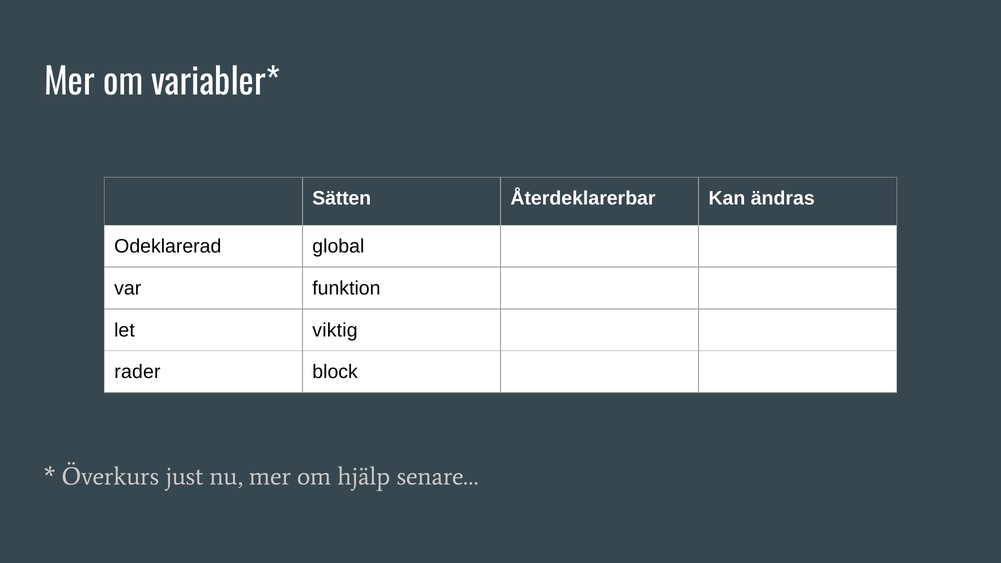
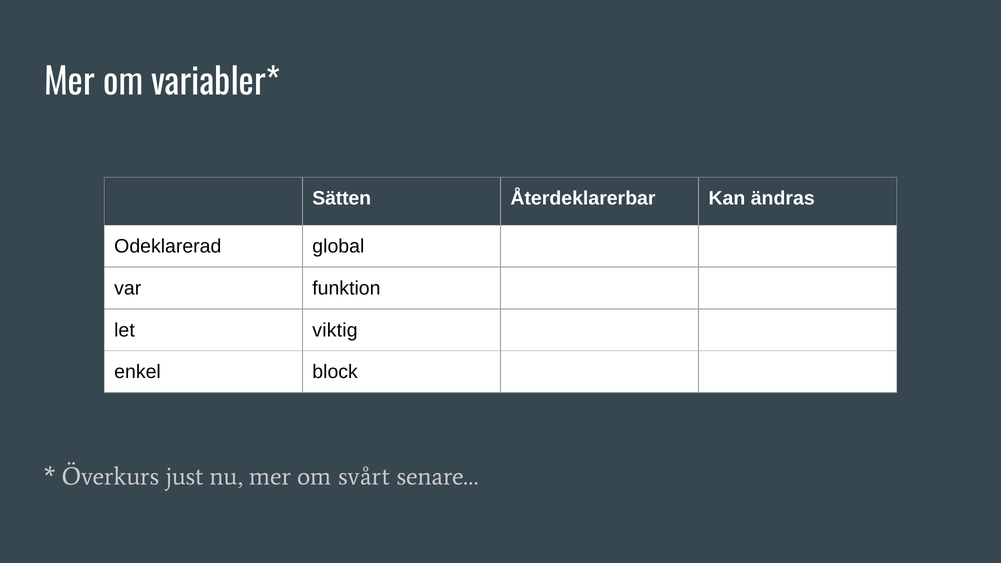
rader: rader -> enkel (138, 372)
hjälp: hjälp -> svårt (364, 476)
